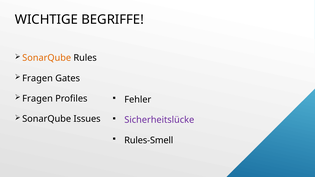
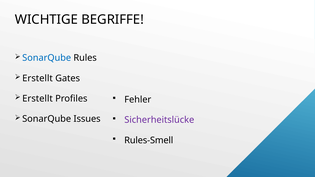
SonarQube colour: orange -> blue (47, 58)
Fragen: Fragen -> Erstellt (38, 78)
Fragen: Fragen -> Erstellt (38, 99)
